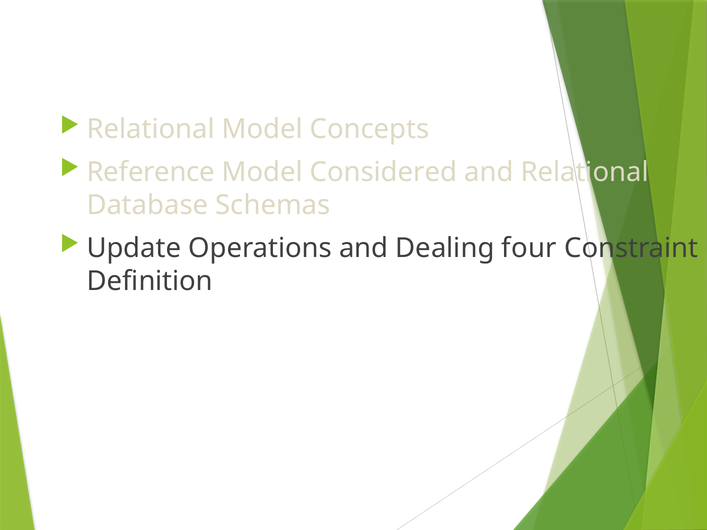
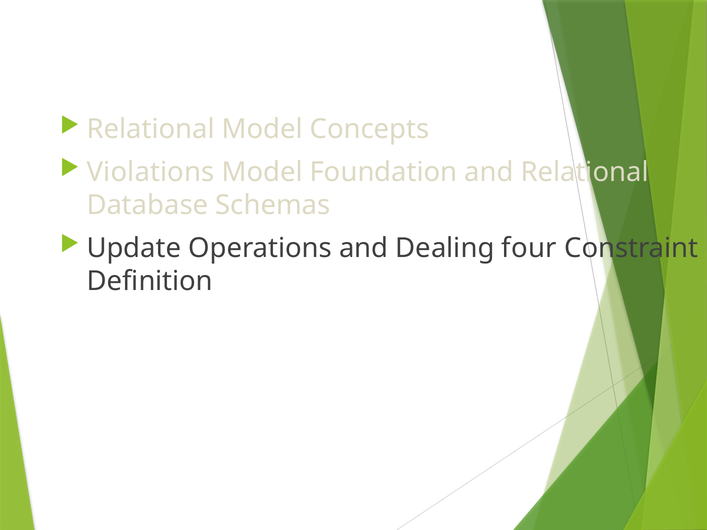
Reference: Reference -> Violations (151, 172)
Considered: Considered -> Foundation (383, 172)
